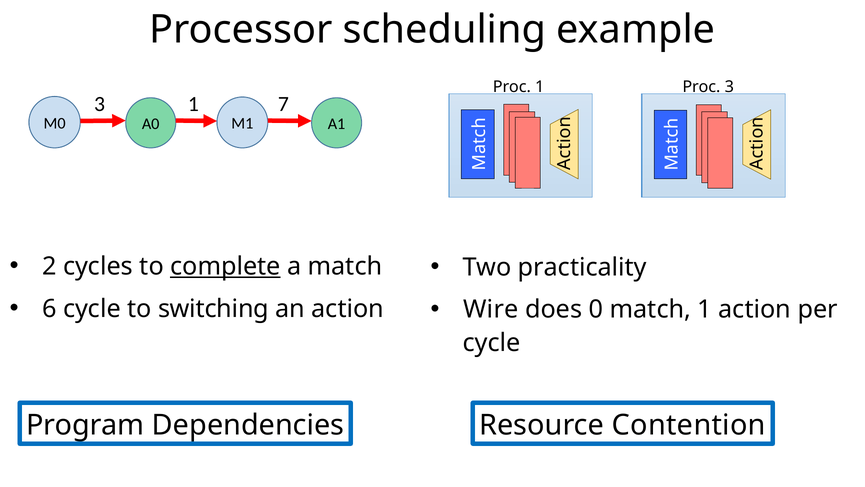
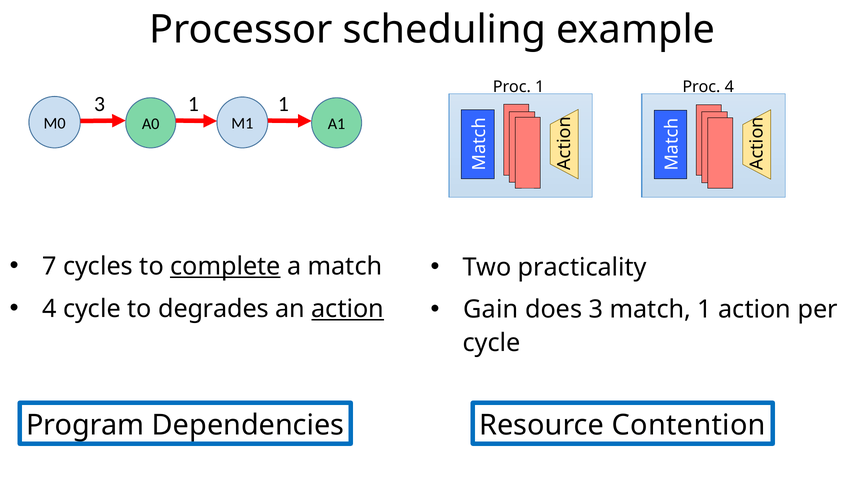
Proc 3: 3 -> 4 (729, 87)
1 7: 7 -> 1 (283, 104)
2: 2 -> 7 (49, 266)
6: 6 -> 4 (49, 308)
switching: switching -> degrades (213, 308)
action underline: none -> present (348, 308)
Wire: Wire -> Gain (491, 309)
does 0: 0 -> 3 (596, 309)
